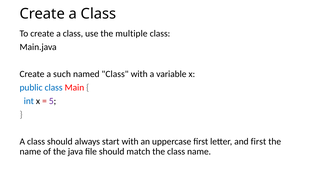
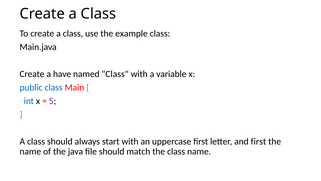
multiple: multiple -> example (131, 33)
such: such -> have (62, 74)
